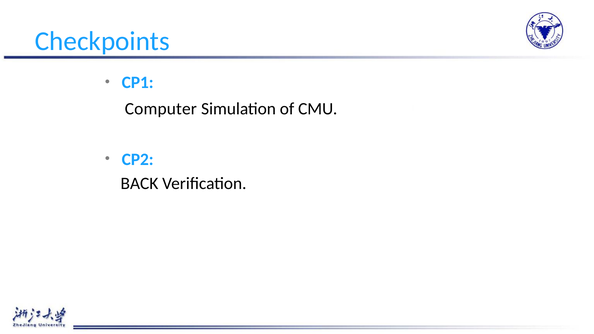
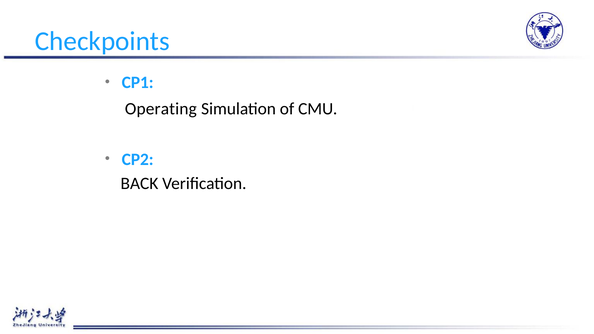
Computer: Computer -> Operating (161, 109)
